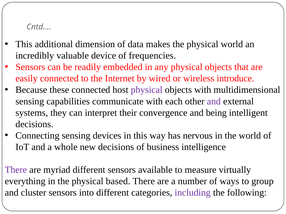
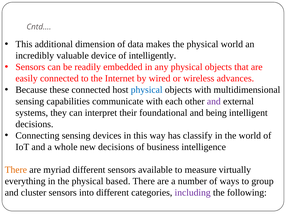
frequencies: frequencies -> intelligently (152, 56)
introduce: introduce -> advances (235, 79)
physical colour: purple -> blue (147, 90)
convergence: convergence -> foundational (163, 113)
nervous: nervous -> classify (198, 136)
There colour: purple -> orange (16, 170)
